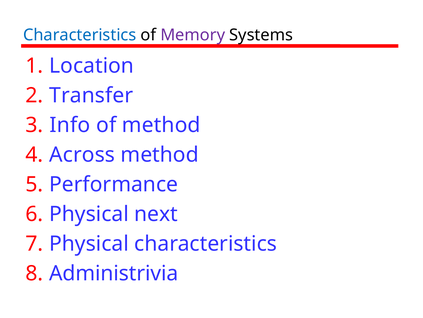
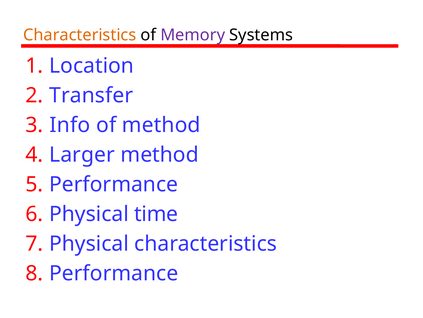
Characteristics colour: blue -> orange (80, 35)
Across: Across -> Larger (82, 154)
next: next -> time (156, 214)
Administrivia: Administrivia -> Performance (114, 273)
